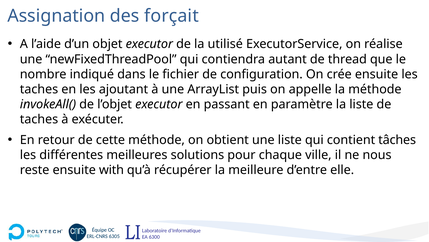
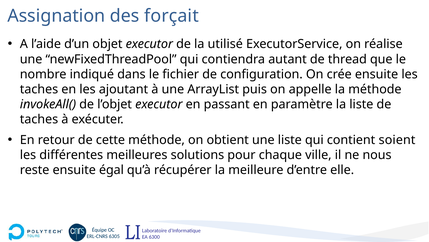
tâches: tâches -> soient (397, 140)
with: with -> égal (111, 170)
